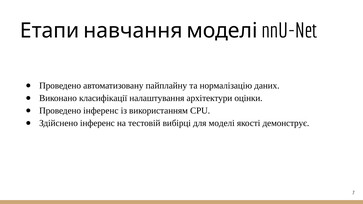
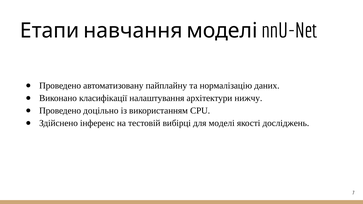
оцінки: оцінки -> нижчу (248, 98)
Проведено інференс: інференс -> доцільно (101, 111)
демонструє: демонструє -> досліджень (286, 123)
